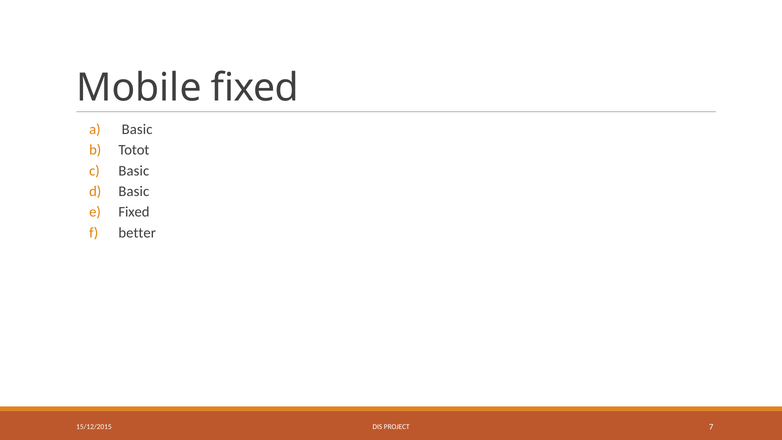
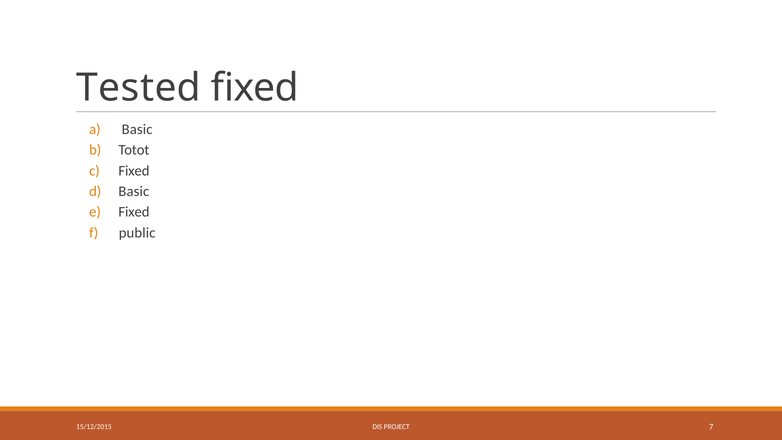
Mobile: Mobile -> Tested (139, 88)
Basic: Basic -> Fixed (134, 171)
better: better -> public (137, 233)
